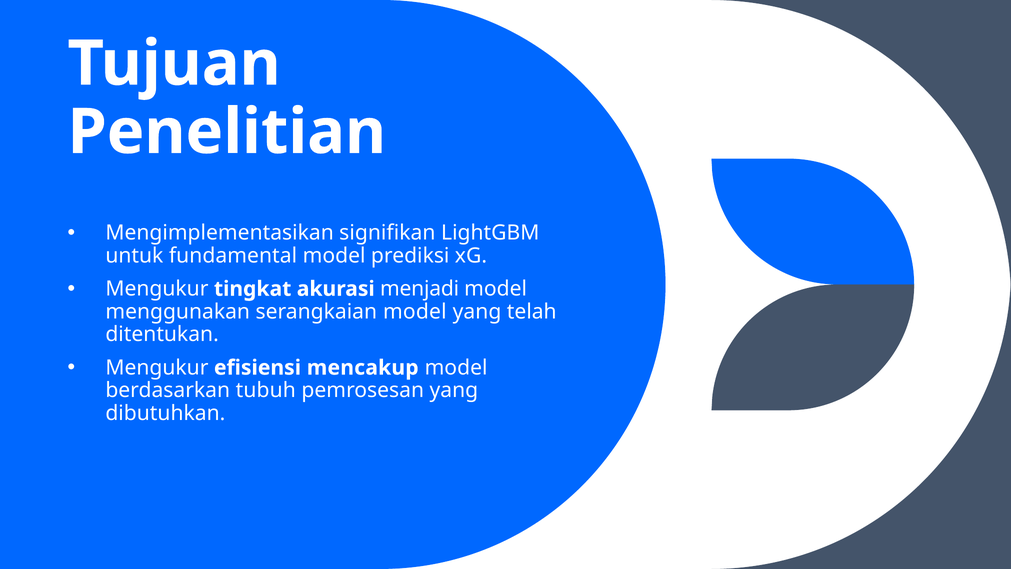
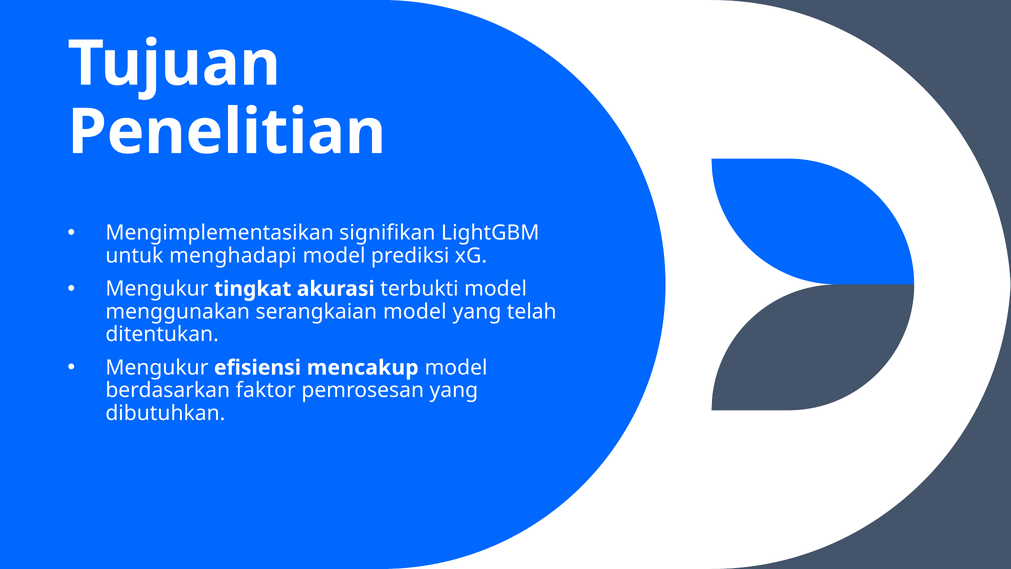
fundamental: fundamental -> menghadapi (233, 255)
menjadi: menjadi -> terbukti (419, 289)
tubuh: tubuh -> faktor (266, 390)
